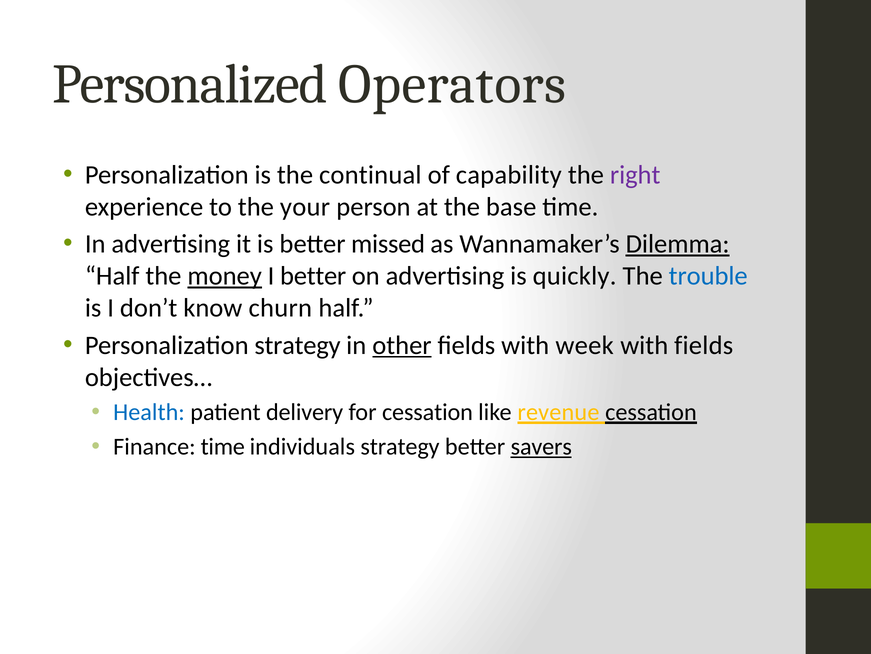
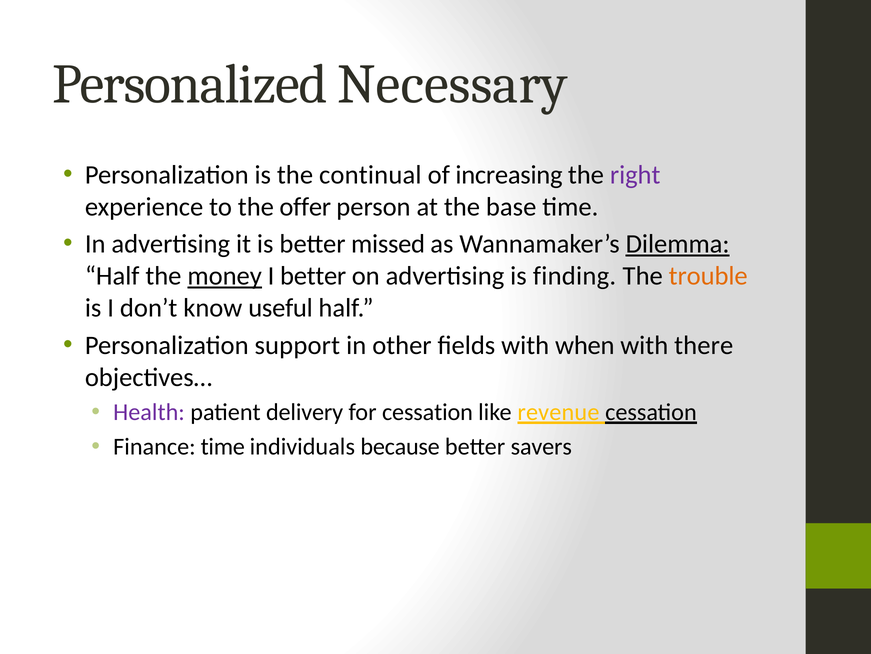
Operators: Operators -> Necessary (452, 84)
capability: capability -> increasing (509, 175)
your: your -> offer (305, 207)
quickly: quickly -> finding (575, 276)
trouble colour: blue -> orange (708, 276)
churn: churn -> useful (281, 308)
Personalization strategy: strategy -> support (297, 345)
other underline: present -> none (402, 345)
week: week -> when (585, 345)
with fields: fields -> there (704, 345)
Health colour: blue -> purple (149, 412)
individuals strategy: strategy -> because (400, 446)
savers underline: present -> none (541, 446)
